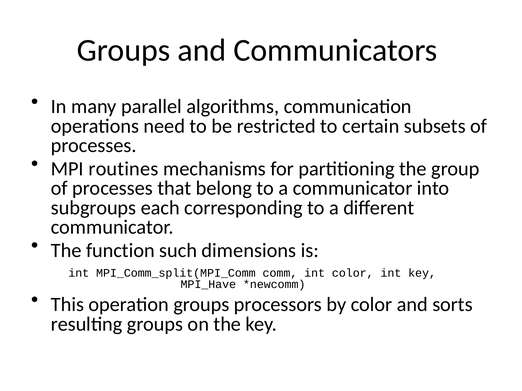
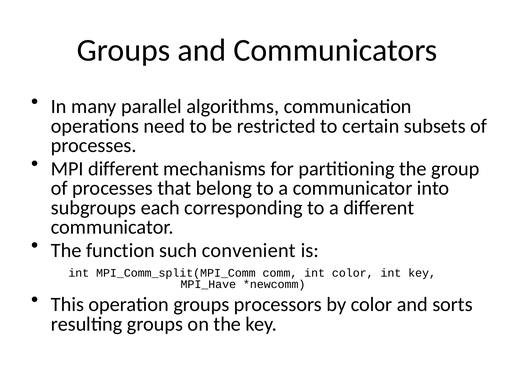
MPI routines: routines -> different (124, 169)
dimensions: dimensions -> convenient (249, 251)
